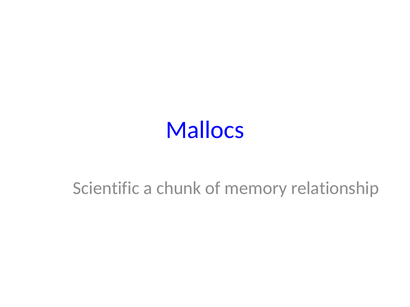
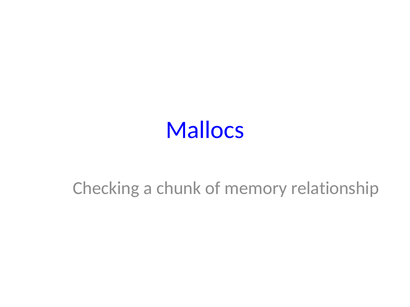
Scientific: Scientific -> Checking (106, 189)
